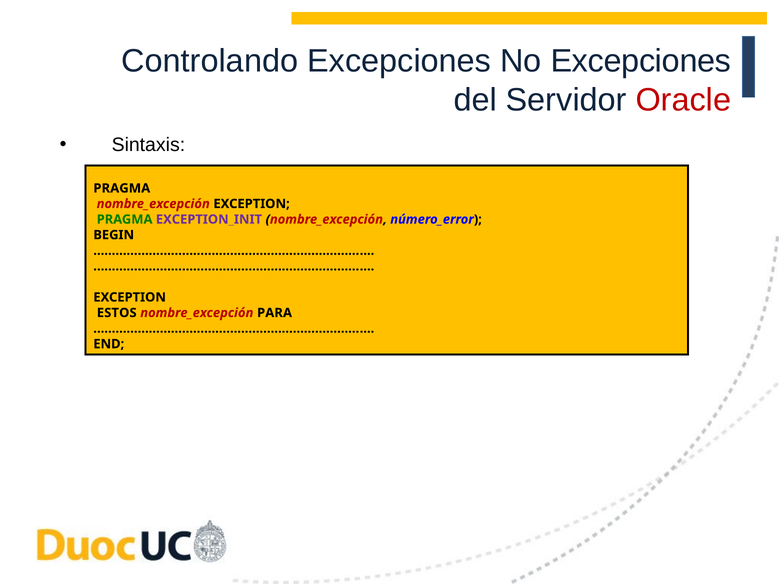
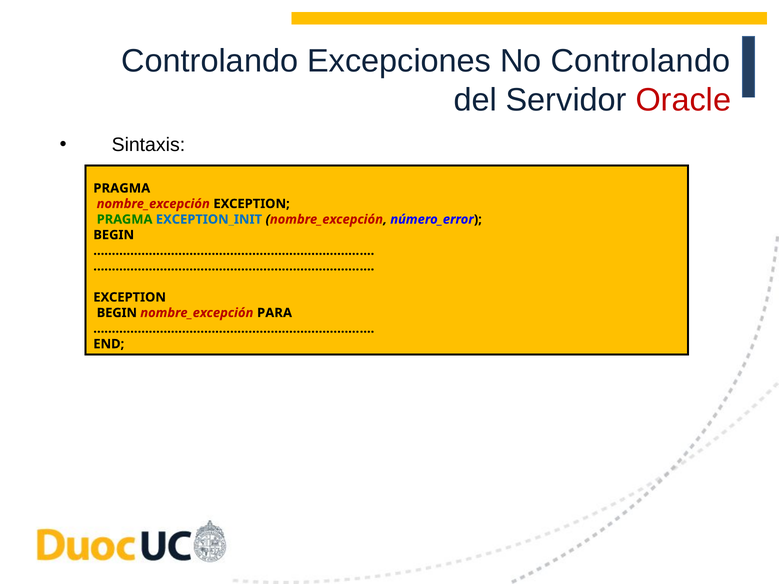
No Excepciones: Excepciones -> Controlando (641, 61)
EXCEPTION_INIT colour: purple -> blue (209, 219)
ESTOS: ESTOS -> BEGIN (117, 313)
